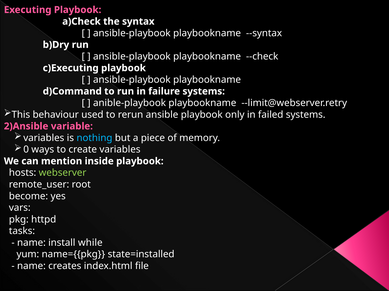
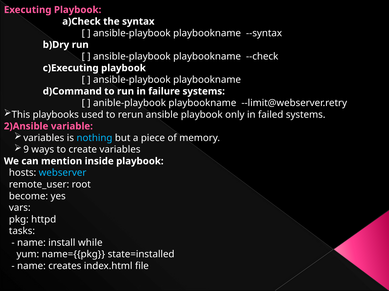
behaviour: behaviour -> playbooks (56, 115)
0: 0 -> 9 (26, 150)
webserver colour: light green -> light blue (63, 173)
